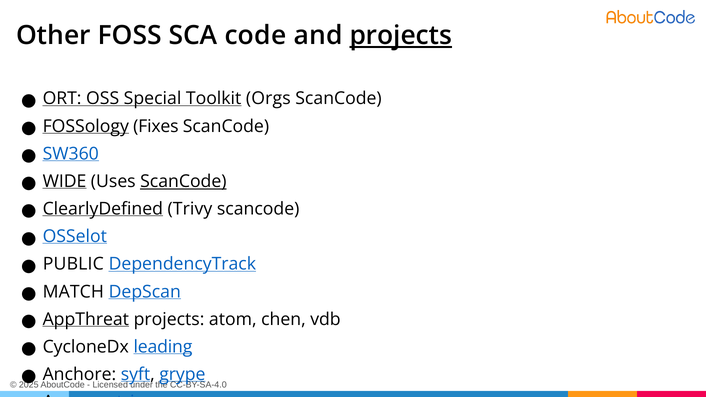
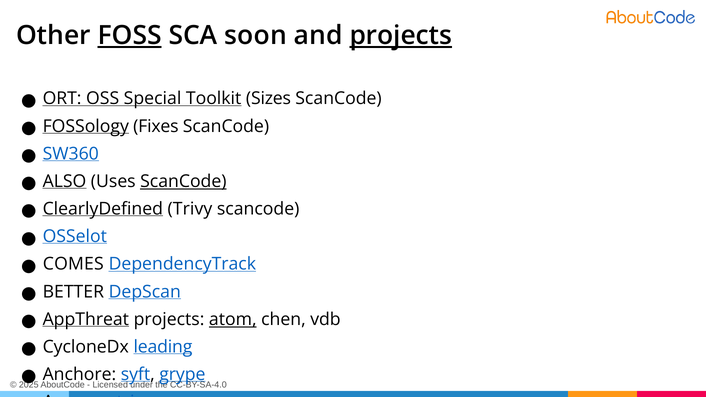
FOSS underline: none -> present (130, 36)
code: code -> soon (256, 36)
Orgs: Orgs -> Sizes (268, 99)
WIDE: WIDE -> ALSO (64, 181)
PUBLIC: PUBLIC -> COMES (73, 264)
MATCH: MATCH -> BETTER (73, 292)
atom underline: none -> present (233, 319)
